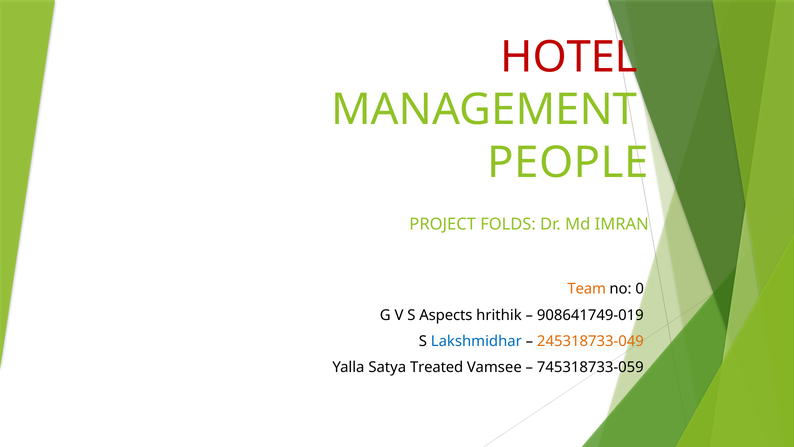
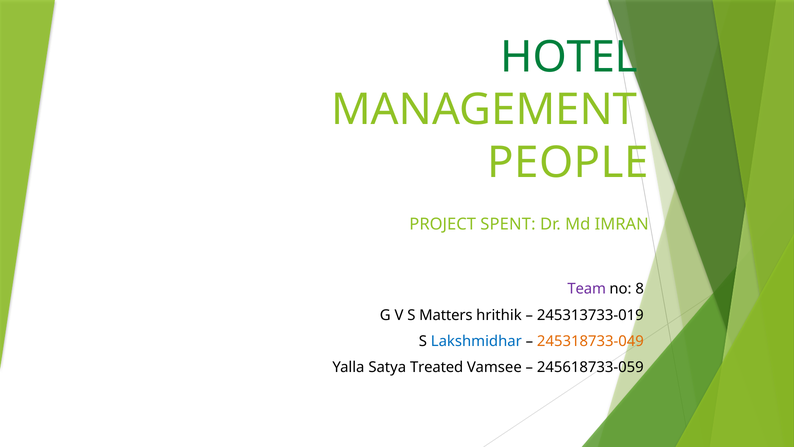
HOTEL colour: red -> green (569, 57)
FOLDS: FOLDS -> SPENT (508, 224)
Team colour: orange -> purple (587, 289)
0: 0 -> 8 (640, 289)
Aspects: Aspects -> Matters (446, 315)
908641749-019: 908641749-019 -> 245313733-019 (590, 315)
745318733-059: 745318733-059 -> 245618733-059 (590, 367)
